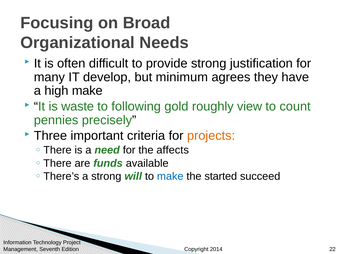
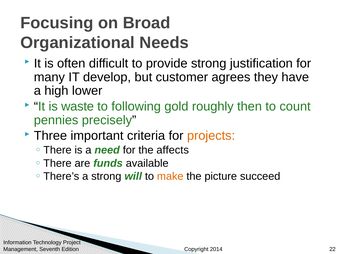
minimum: minimum -> customer (182, 77)
high make: make -> lower (87, 91)
view: view -> then (250, 107)
make colour: blue -> orange (170, 177)
started: started -> picture (221, 177)
